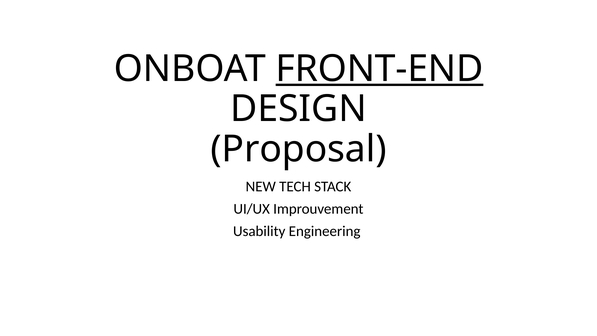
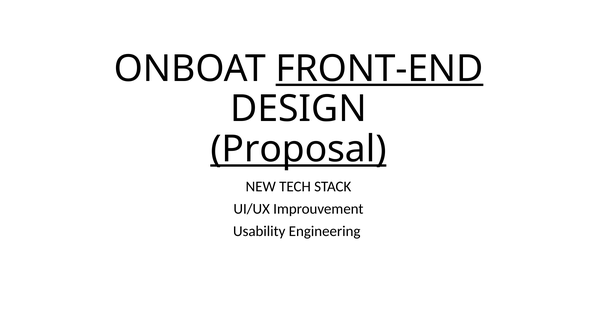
Proposal underline: none -> present (298, 149)
